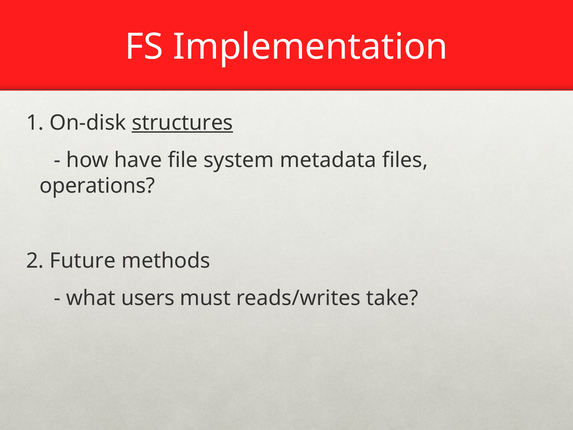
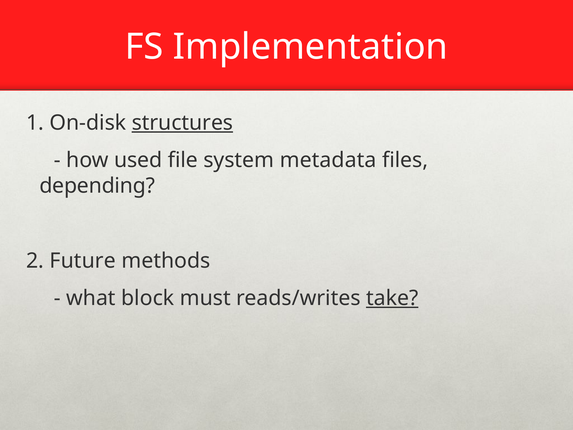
have: have -> used (138, 160)
operations: operations -> depending (97, 186)
users: users -> block (148, 298)
take underline: none -> present (392, 298)
